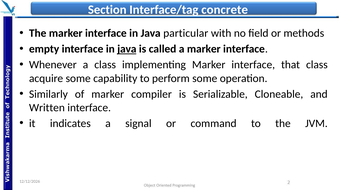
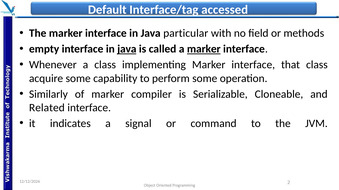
Section: Section -> Default (107, 10)
concrete: concrete -> accessed (225, 10)
marker underline: none -> present (204, 49)
Written: Written -> Related (47, 108)
